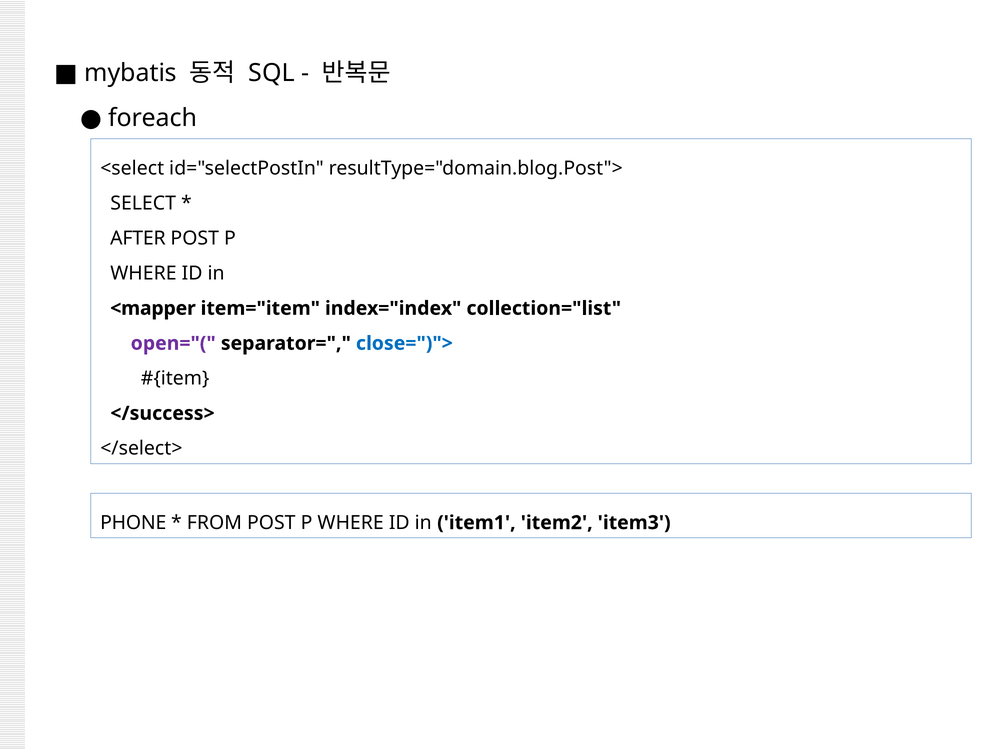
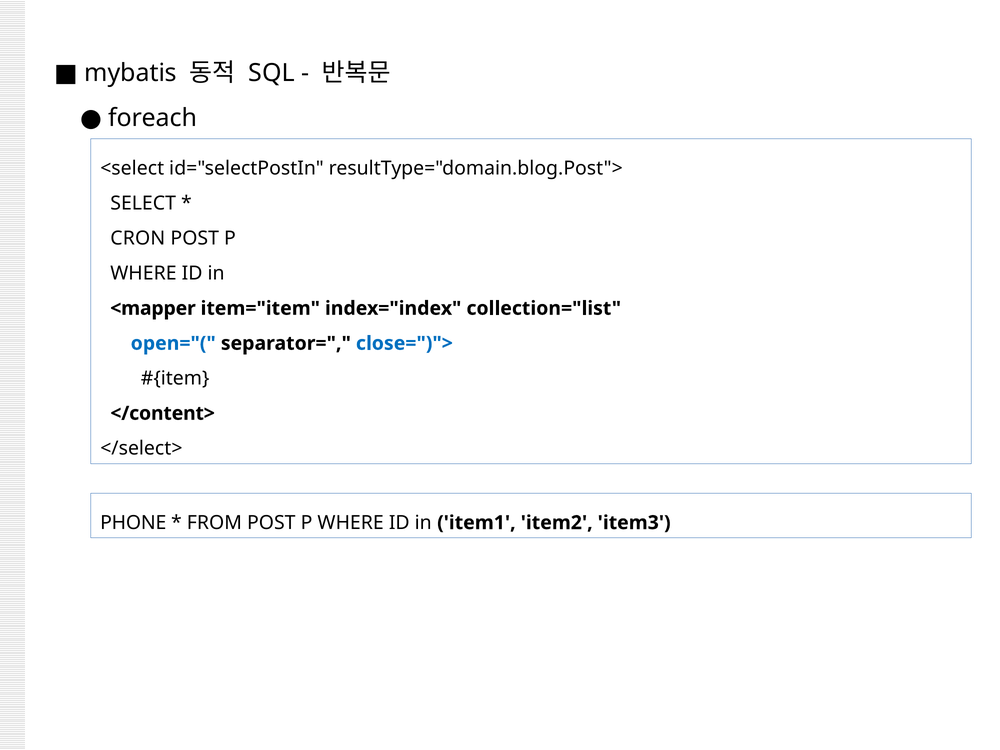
AFTER: AFTER -> CRON (138, 238)
open="( colour: purple -> blue (173, 343)
</success>: </success> -> </content> (163, 413)
